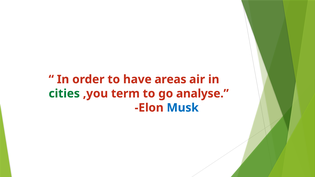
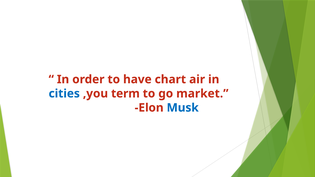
areas: areas -> chart (170, 79)
cities colour: green -> blue (64, 94)
analyse: analyse -> market (202, 94)
